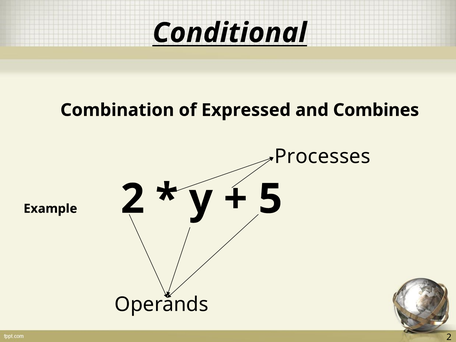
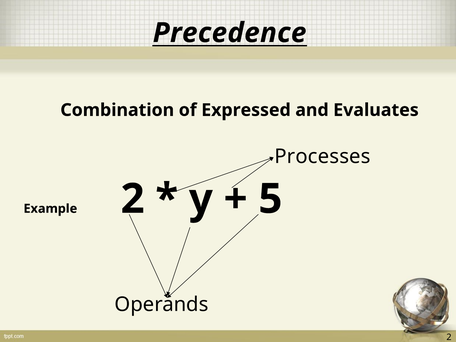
Conditional: Conditional -> Precedence (230, 33)
Combines: Combines -> Evaluates (376, 110)
